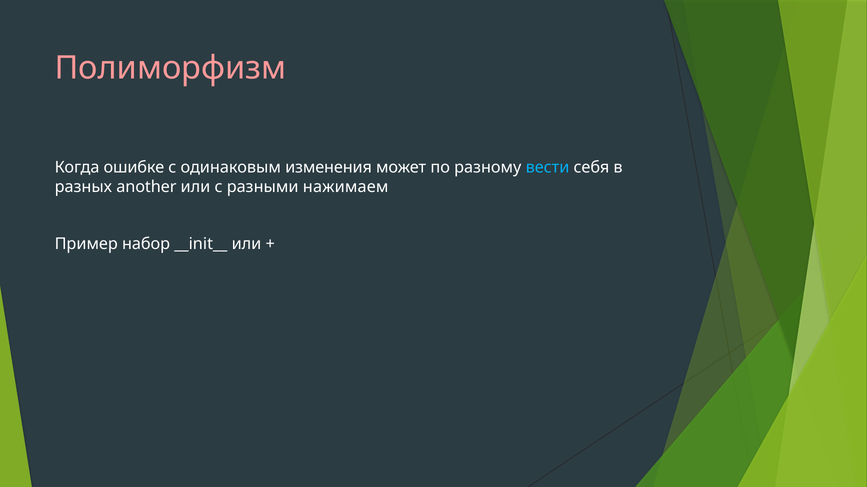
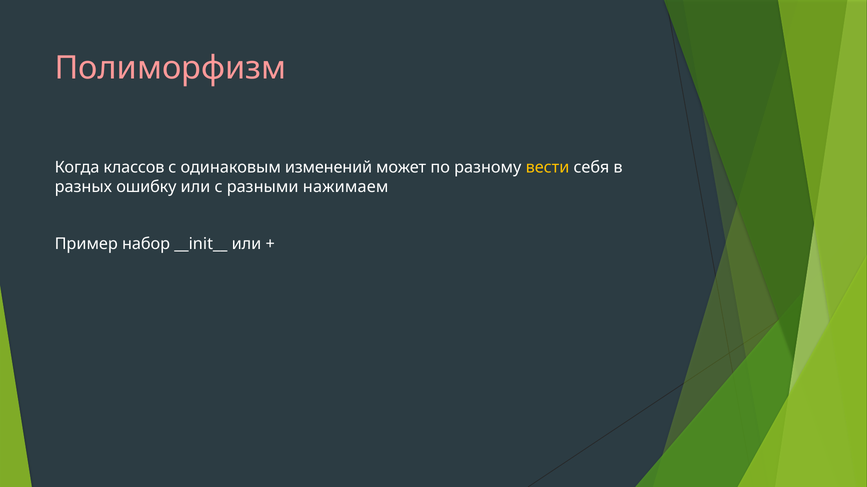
ошибке: ошибке -> классов (134, 168)
изменения: изменения -> изменений (329, 168)
вести colour: light blue -> yellow (548, 168)
another: another -> ошибку (146, 187)
